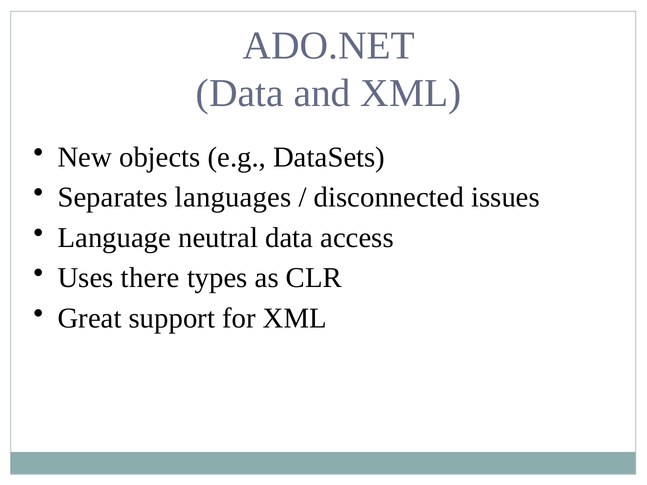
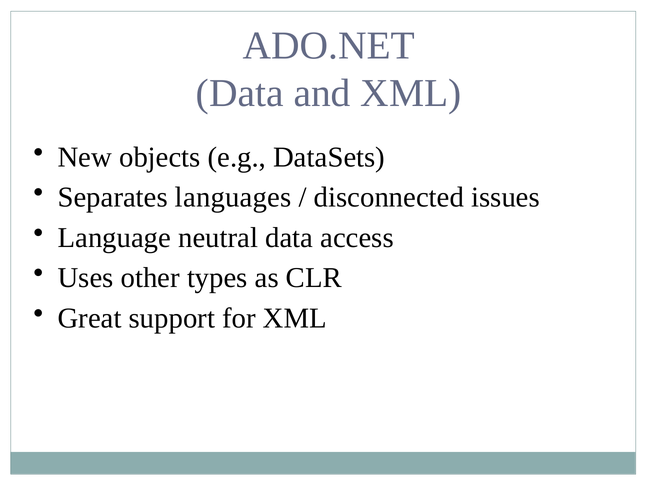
there: there -> other (150, 278)
